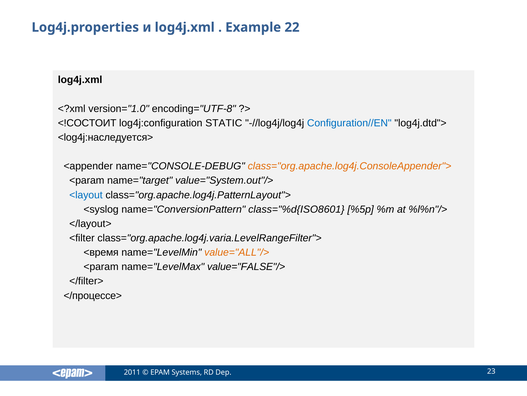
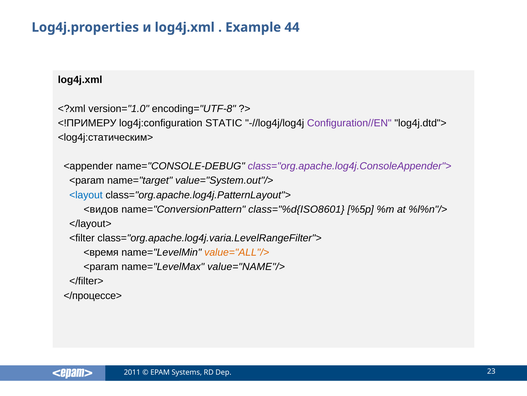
22: 22 -> 44 (292, 27)
<!СОСТОИТ: <!СОСТОИТ -> <!ПРИМЕРУ (87, 123)
Configuration//EN colour: blue -> purple (349, 123)
<log4j:наследуется>: <log4j:наследуется> -> <log4j:статическим> (105, 137)
class="org.apache.log4j.ConsoleAppender"> colour: orange -> purple (350, 166)
<syslog: <syslog -> <видов (101, 209)
value="FALSE"/>: value="FALSE"/> -> value="NAME"/> (246, 266)
